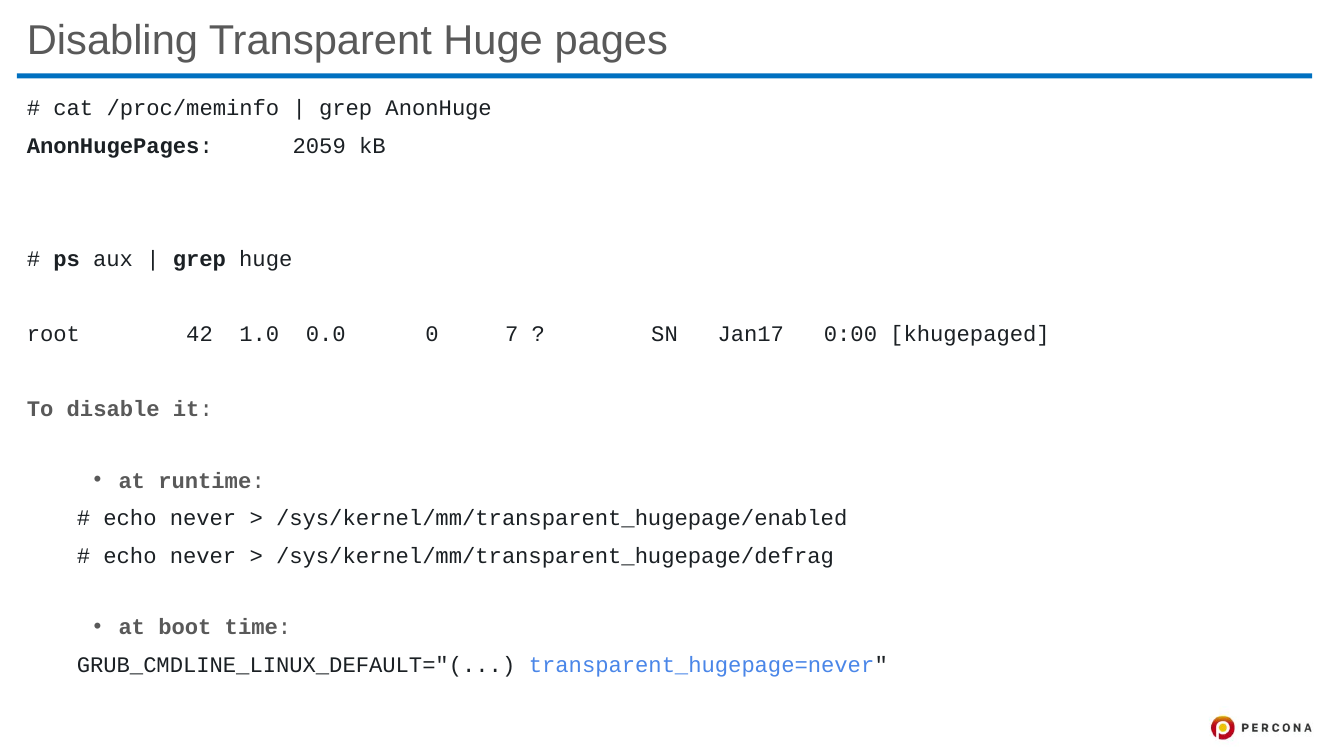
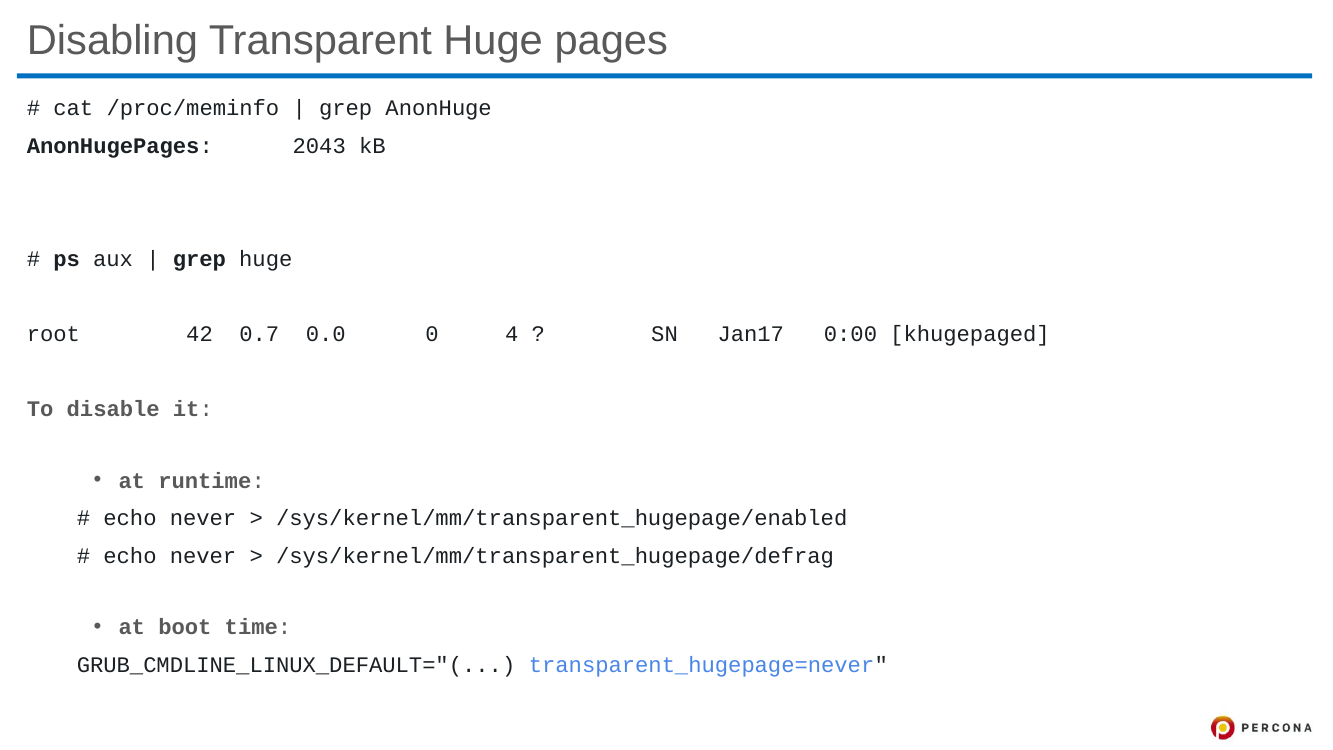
2059: 2059 -> 2043 (319, 146)
1.0: 1.0 -> 0.7 (259, 334)
7: 7 -> 4 (512, 334)
